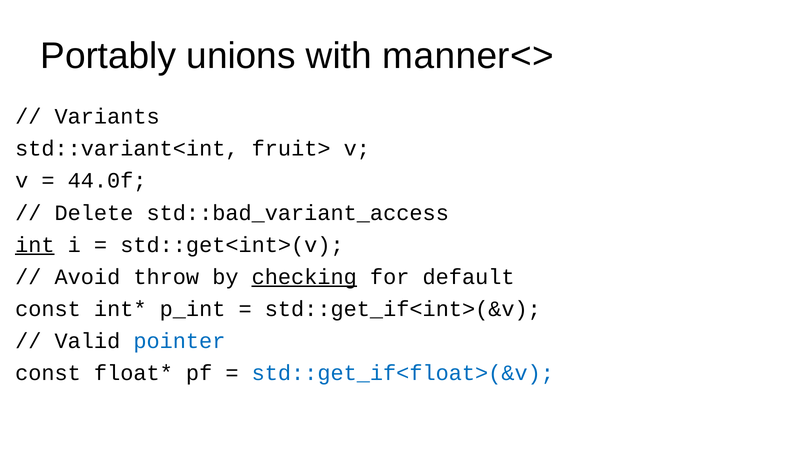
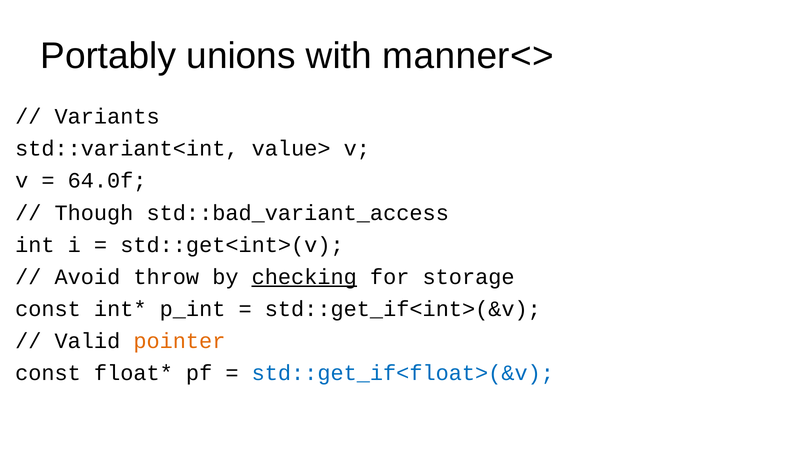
fruit>: fruit> -> value> (291, 149)
44.0f: 44.0f -> 64.0f (107, 181)
Delete: Delete -> Though (94, 213)
int underline: present -> none (35, 245)
default: default -> storage (469, 277)
pointer colour: blue -> orange (179, 341)
